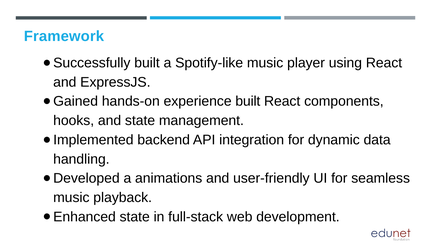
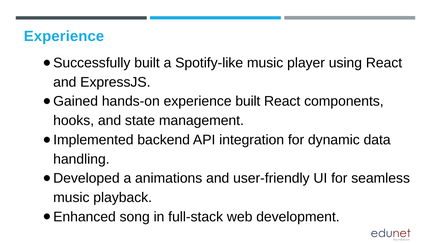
Framework: Framework -> Experience (64, 36)
state: state -> song (135, 216)
